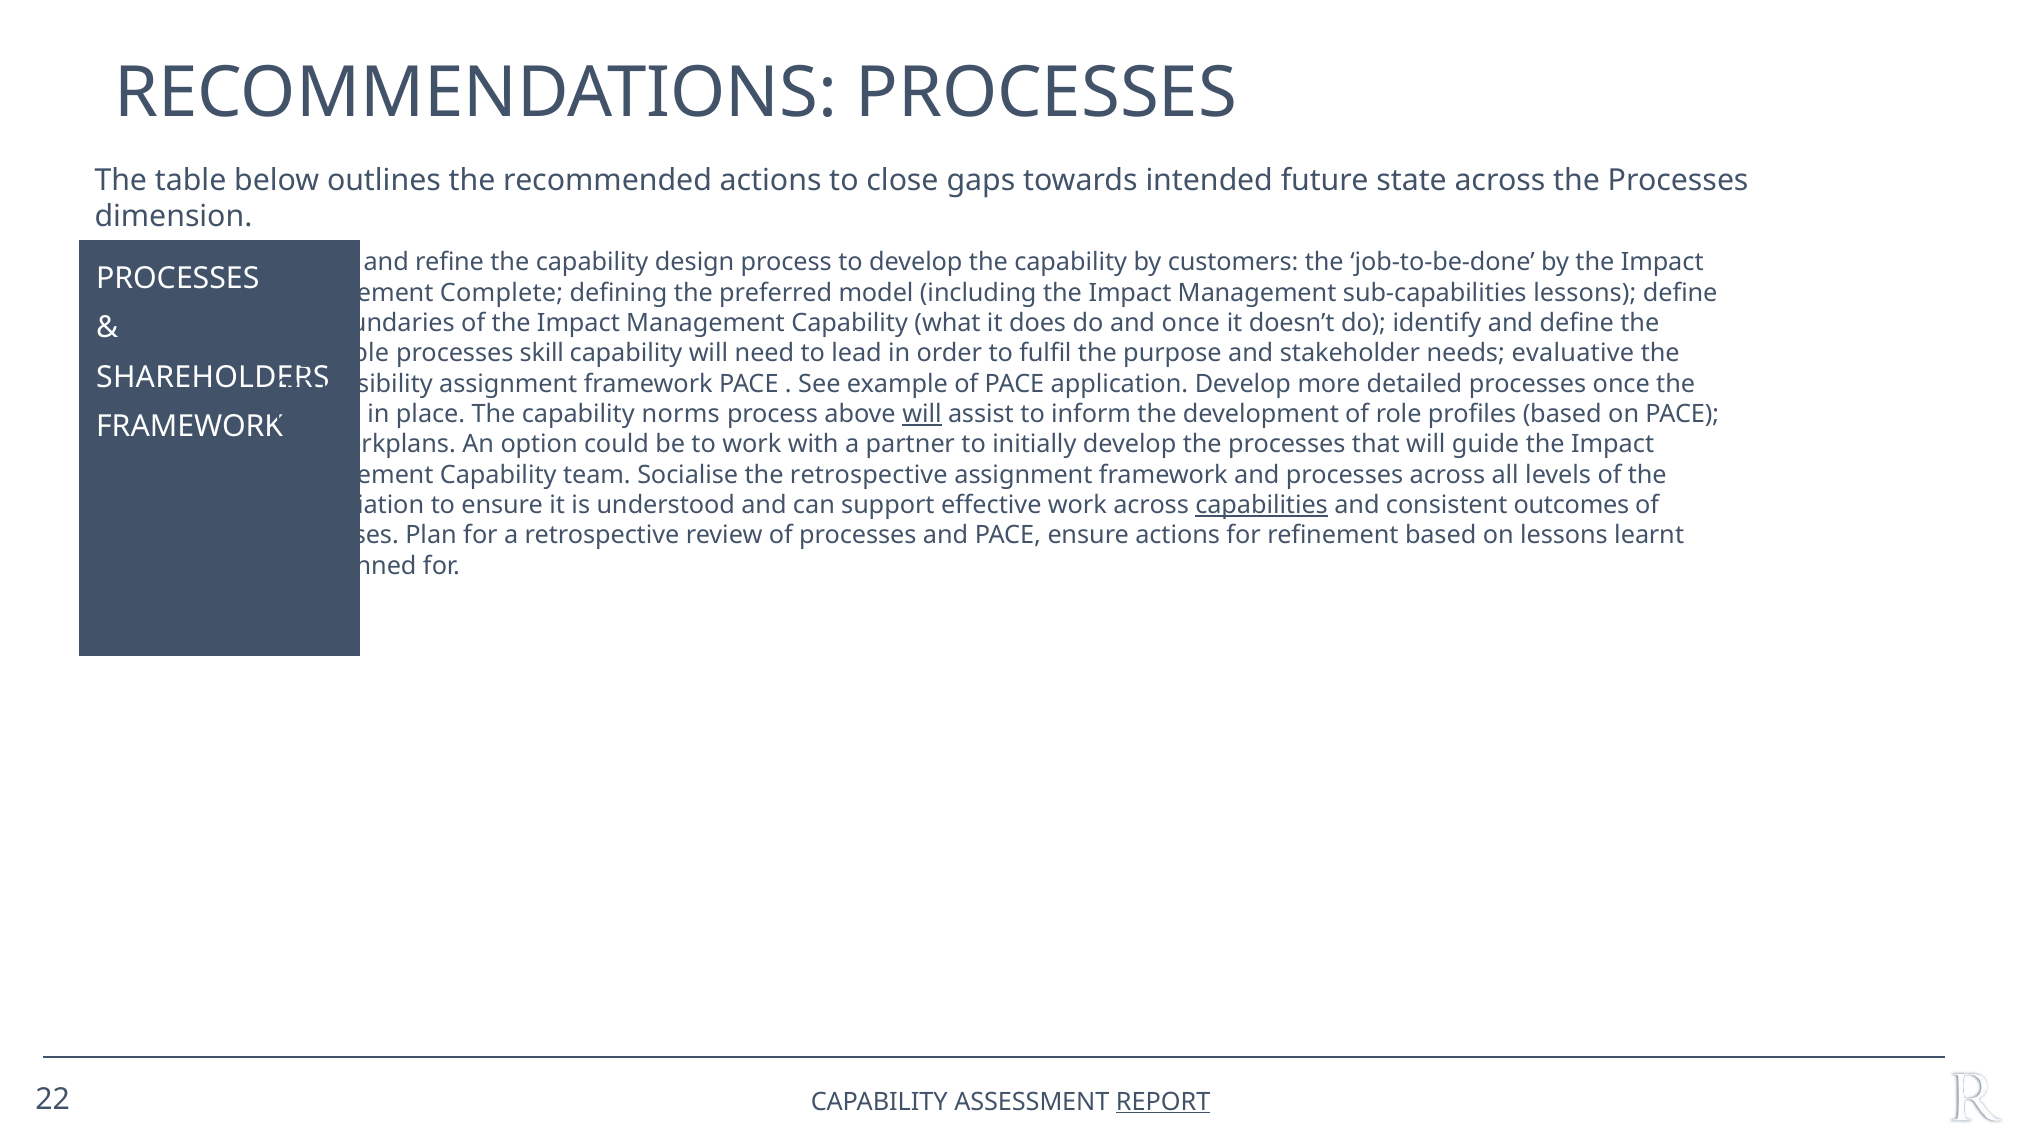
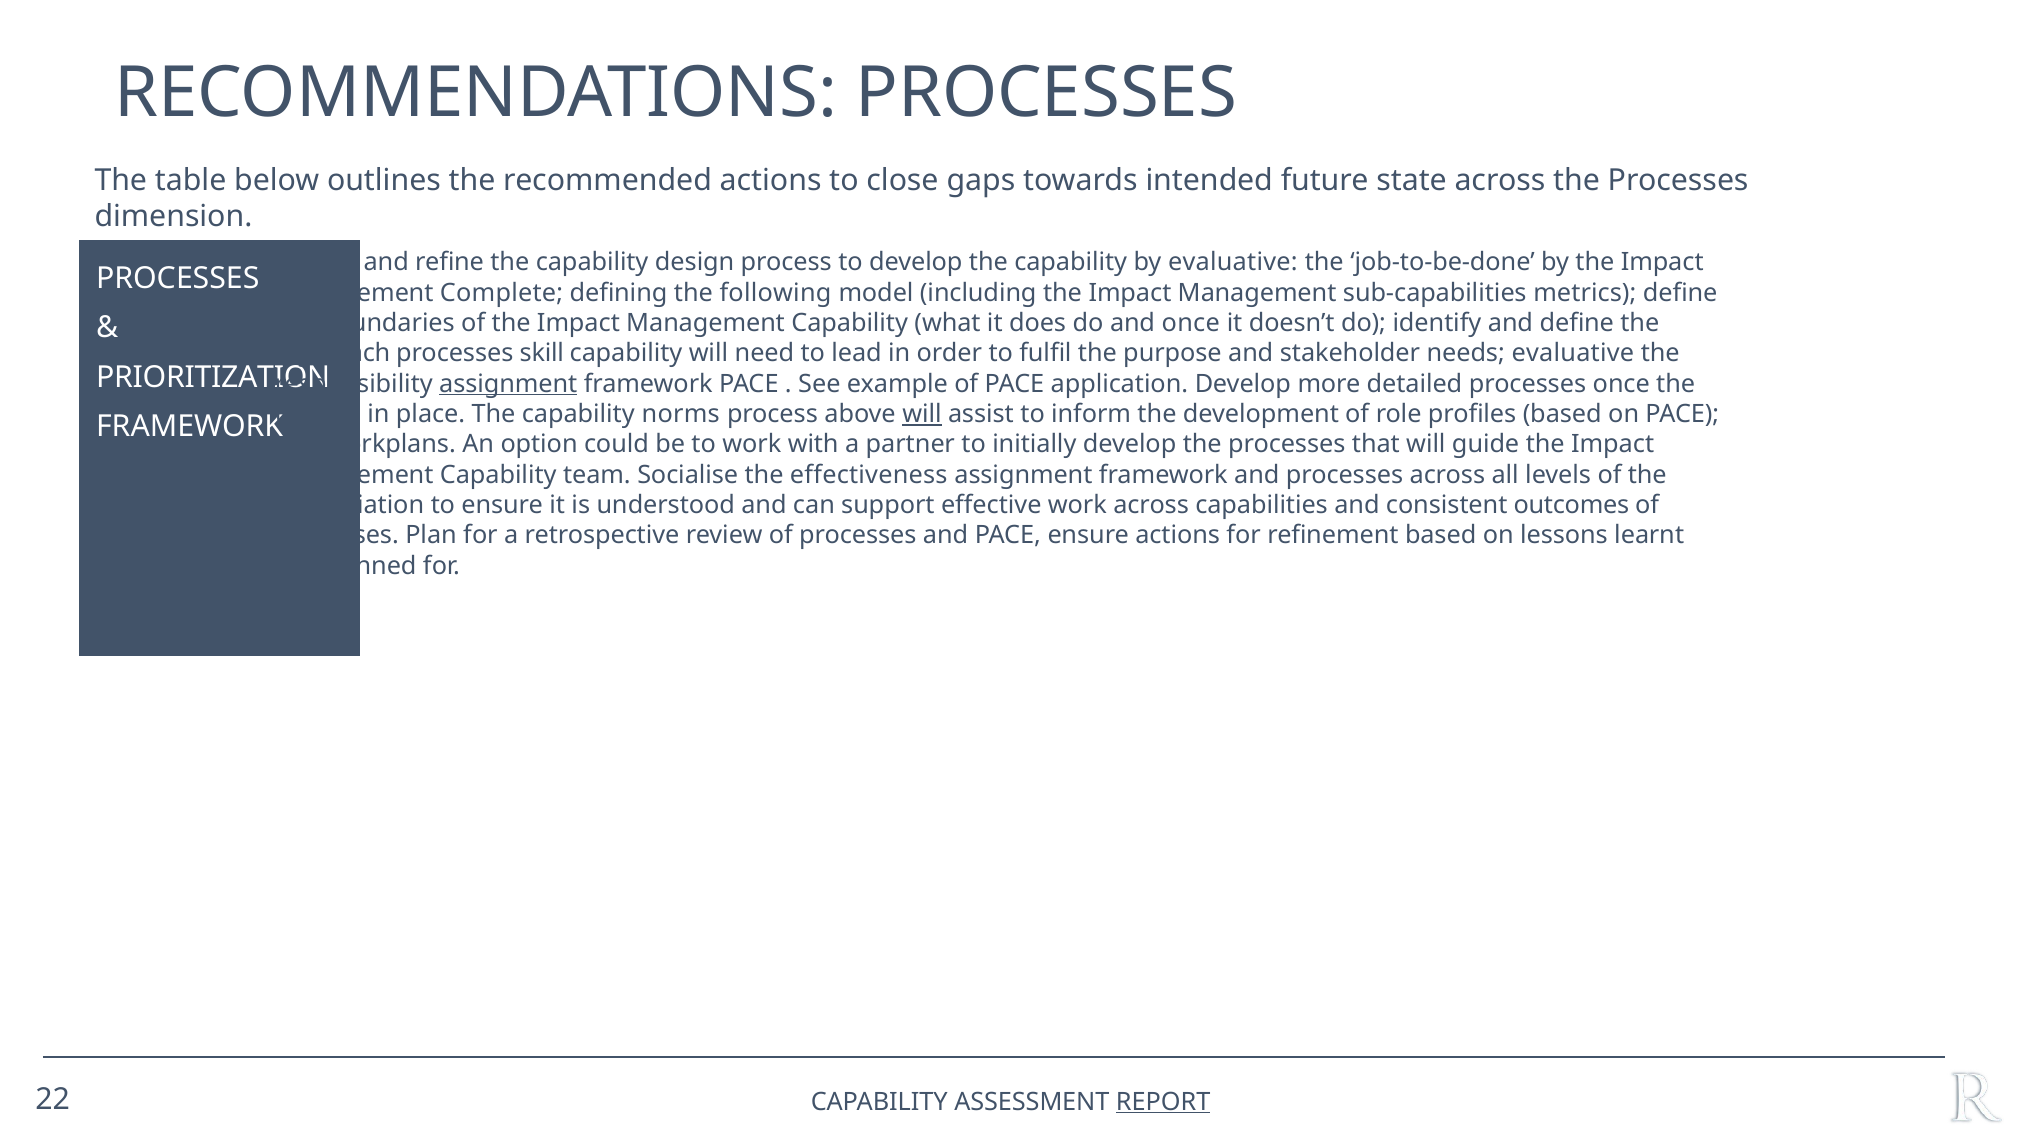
by customers: customers -> evaluative (1233, 262)
preferred: preferred -> following (775, 293)
sub-capabilities lessons: lessons -> metrics (1585, 293)
high-able: high-able -> high-each (332, 353)
SHAREHOLDERS: SHAREHOLDERS -> PRIORITIZATION (213, 377)
assignment underline: none -> present (508, 384)
the retrospective: retrospective -> effectiveness (869, 475)
capabilities underline: present -> none (1262, 505)
